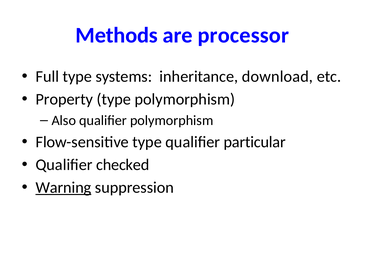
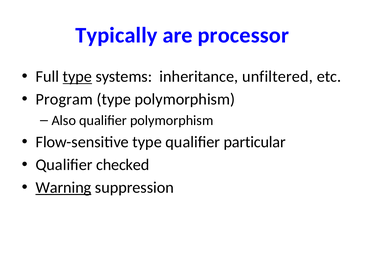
Methods: Methods -> Typically (116, 35)
type underline: none -> present (77, 77)
download: download -> unfiltered (277, 77)
Property: Property -> Program (64, 99)
